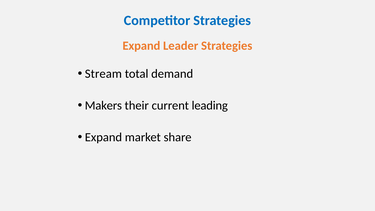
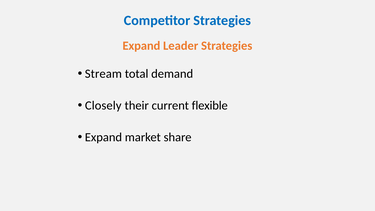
Makers: Makers -> Closely (103, 105)
leading: leading -> flexible (210, 105)
